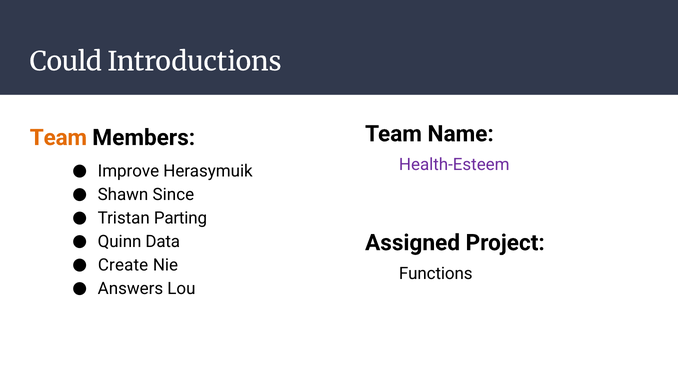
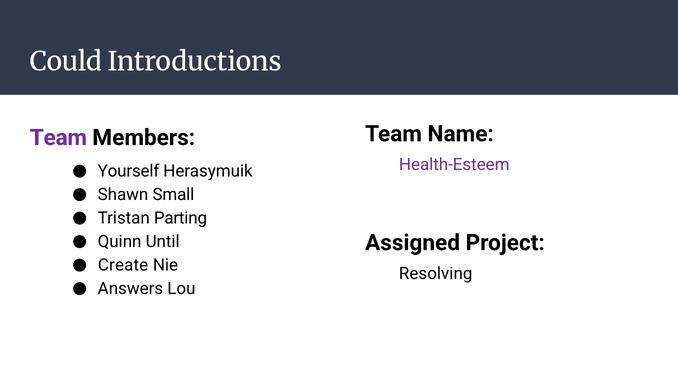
Team colour: orange -> purple (58, 137)
Improve: Improve -> Yourself (128, 171)
Since: Since -> Small (173, 194)
Data: Data -> Until (163, 241)
Functions: Functions -> Resolving (436, 273)
